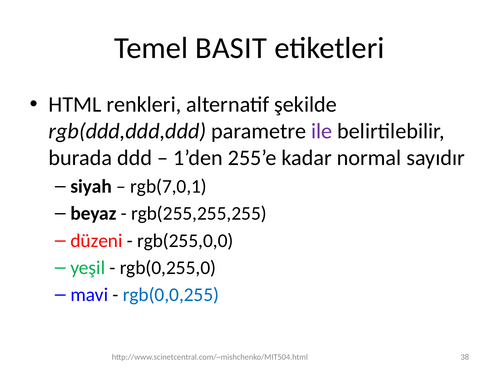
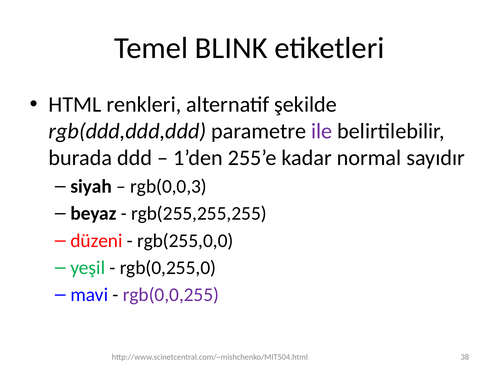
BASIT: BASIT -> BLINK (231, 48)
rgb(7,0,1: rgb(7,0,1 -> rgb(0,0,3 (169, 187)
rgb(0,0,255 colour: blue -> purple (171, 295)
